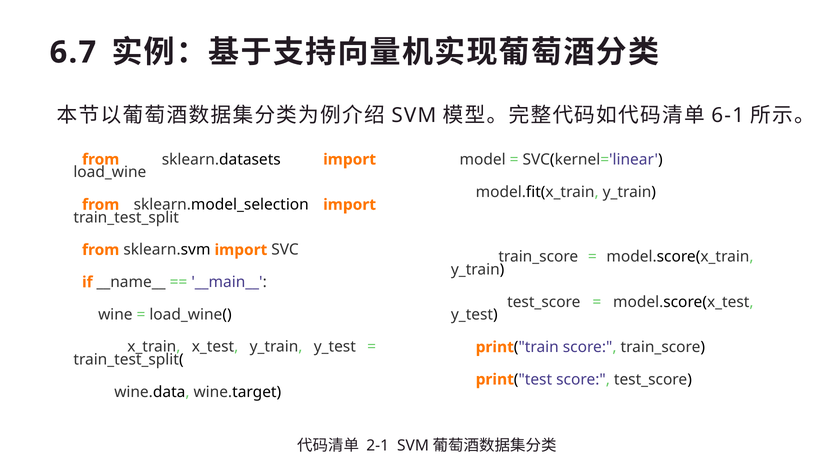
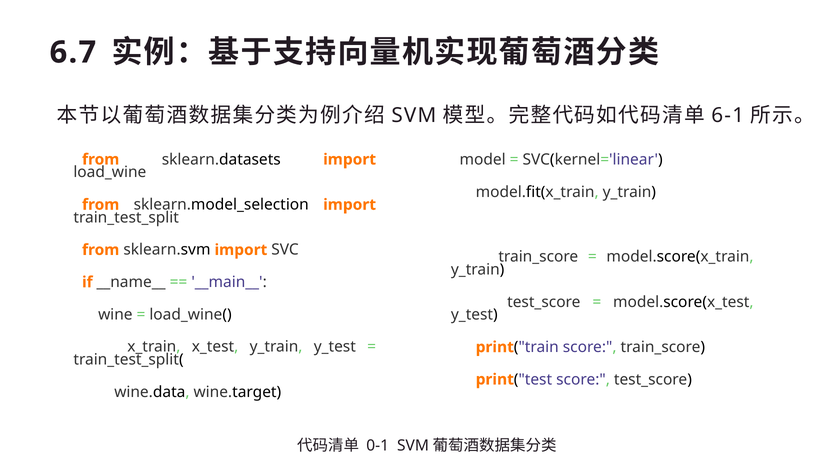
2‑1: 2‑1 -> 0‑1 (378, 446)
